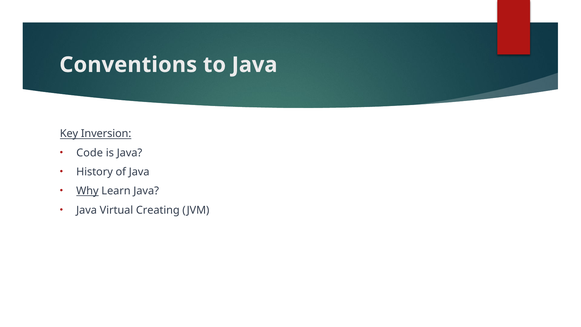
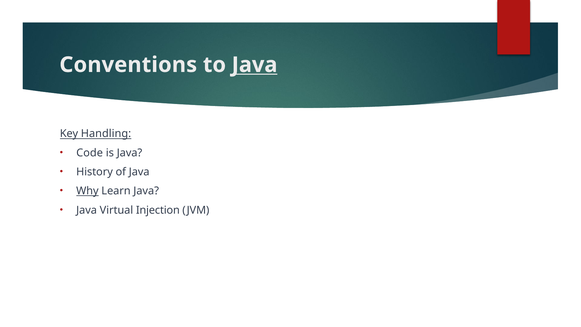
Java underline: none -> present (255, 65)
Inversion: Inversion -> Handling (106, 134)
Creating: Creating -> Injection (158, 210)
